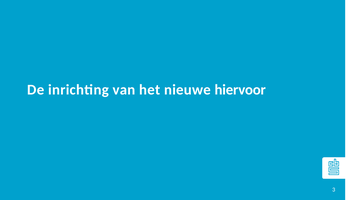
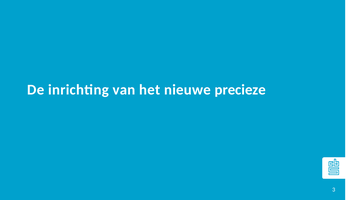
hiervoor: hiervoor -> precieze (240, 90)
